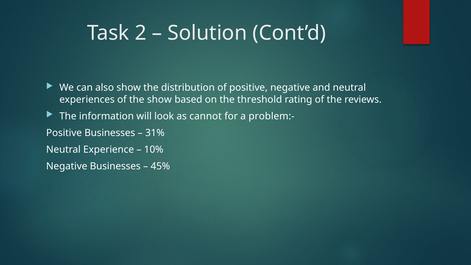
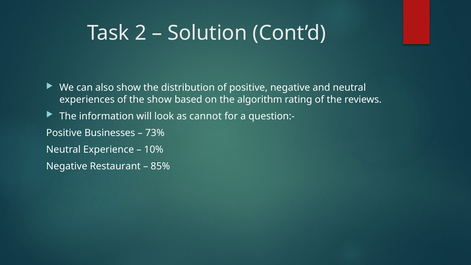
threshold: threshold -> algorithm (260, 99)
problem:-: problem:- -> question:- (272, 116)
31%: 31% -> 73% (155, 133)
Negative Businesses: Businesses -> Restaurant (115, 166)
45%: 45% -> 85% (160, 166)
